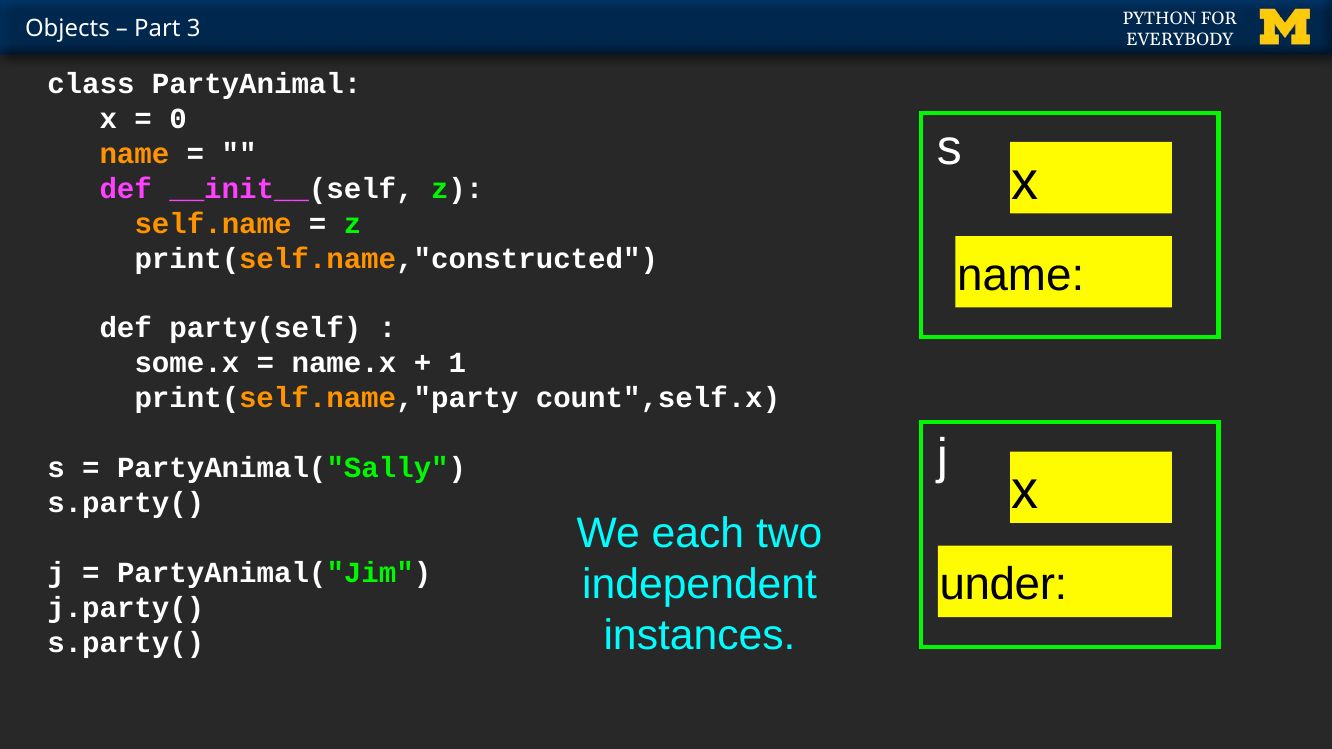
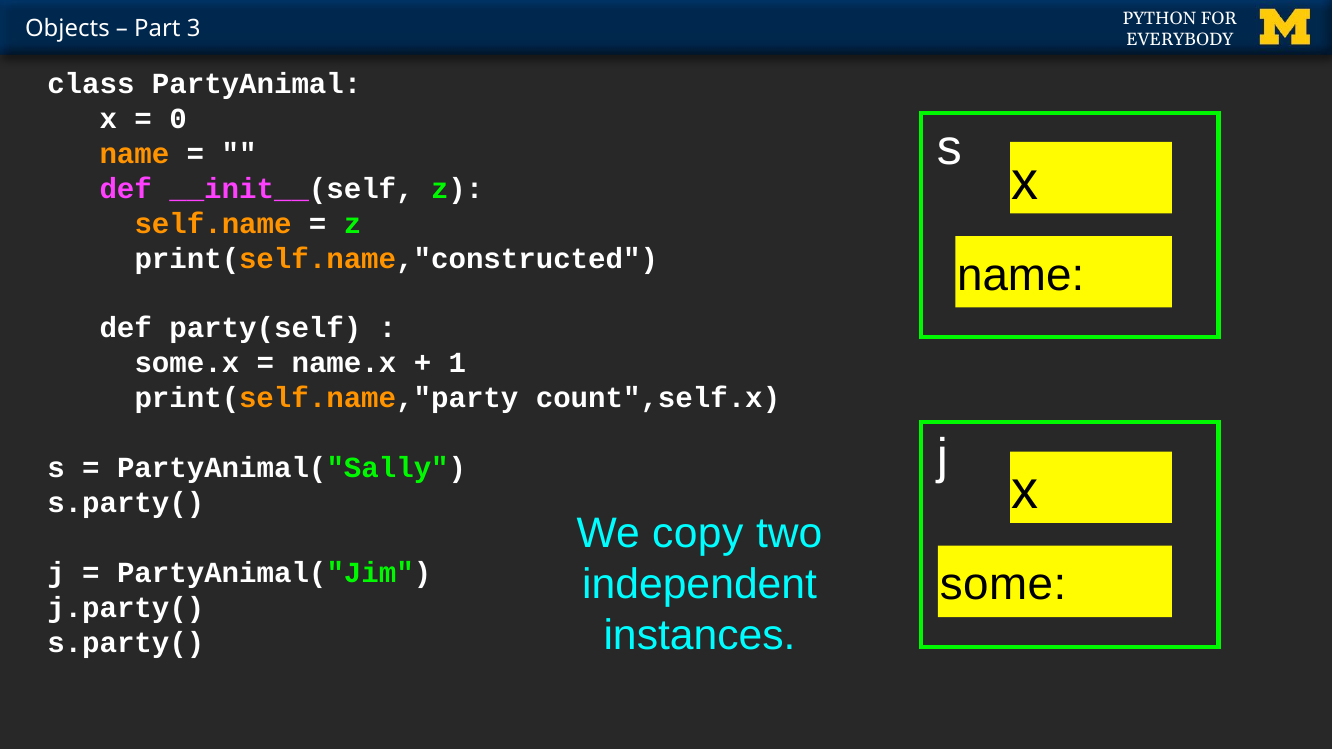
each: each -> copy (698, 533)
under: under -> some (1003, 585)
